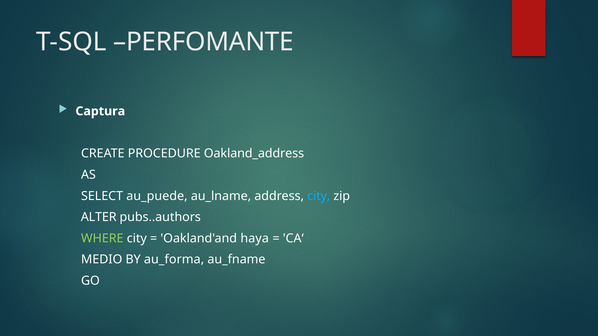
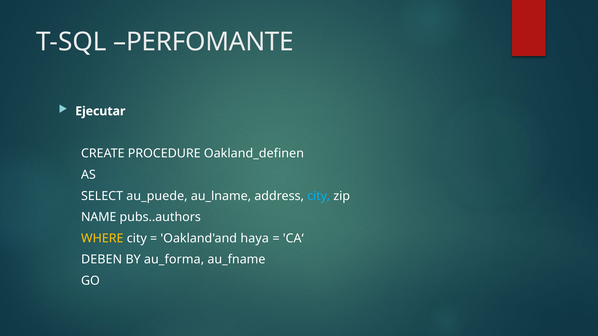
Captura: Captura -> Ejecutar (100, 111)
Oakland_address: Oakland_address -> Oakland_definen (254, 154)
ALTER: ALTER -> NAME (99, 217)
WHERE colour: light green -> yellow (102, 239)
MEDIO: MEDIO -> DEBEN (102, 260)
